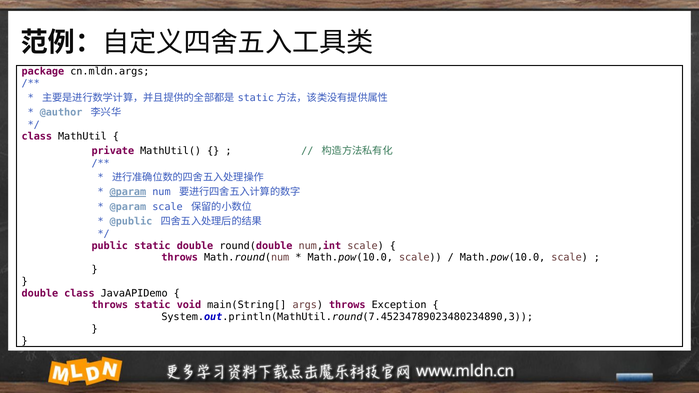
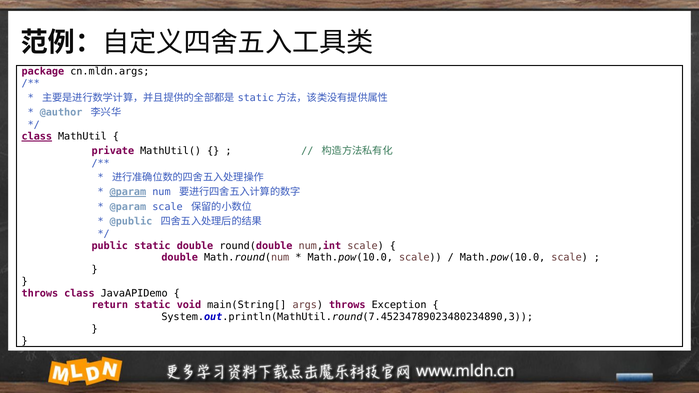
class underline: none -> present (37, 137)
throws: throws -> double (180, 258)
double: double -> throws (40, 293)
throws: throws -> return (110, 305)
